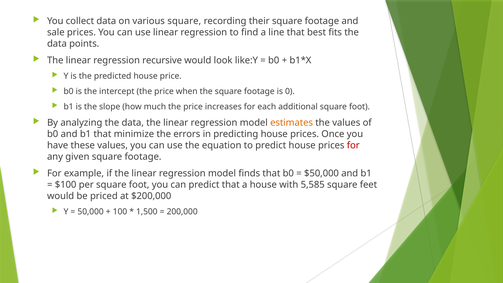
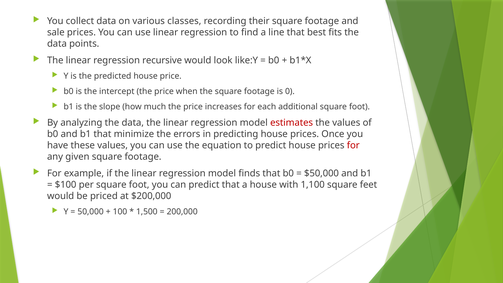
various square: square -> classes (184, 21)
estimates colour: orange -> red (292, 123)
5,585: 5,585 -> 1,100 (313, 185)
